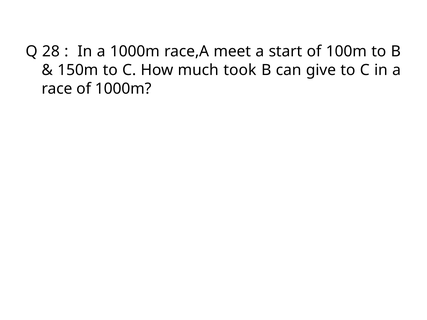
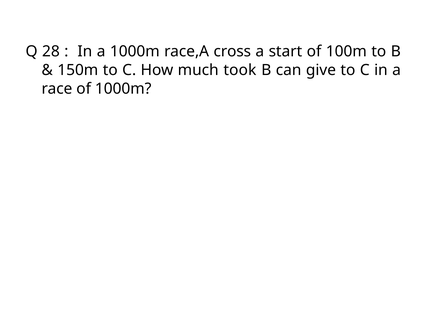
meet: meet -> cross (232, 52)
